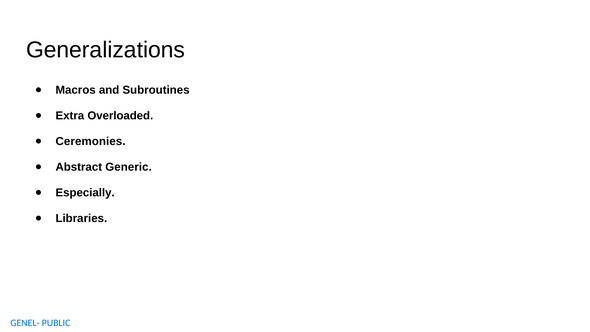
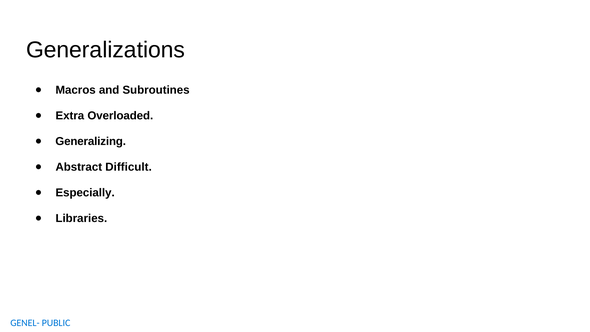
Ceremonies: Ceremonies -> Generalizing (91, 141)
Generic: Generic -> Difficult (129, 167)
